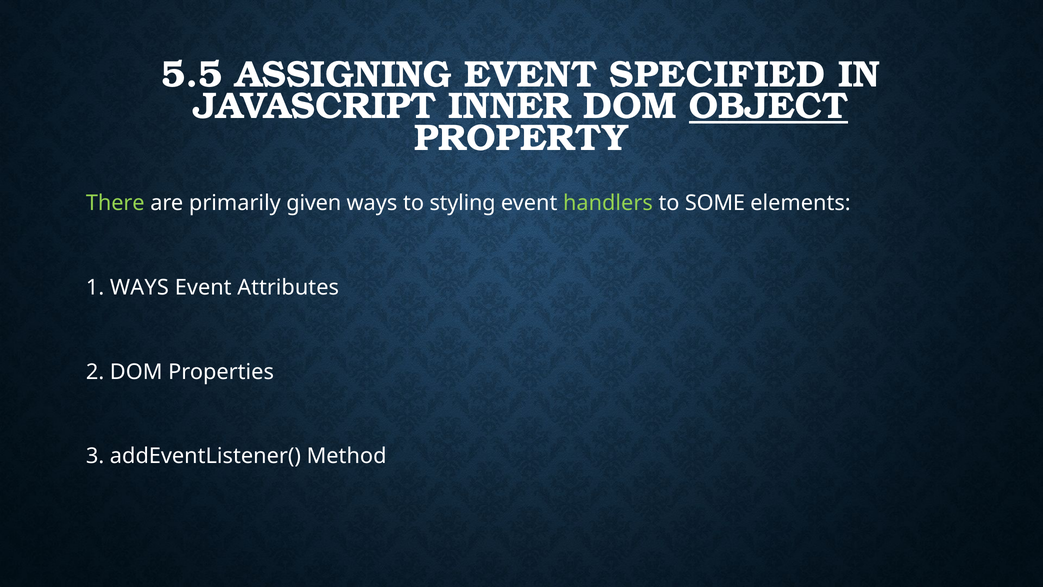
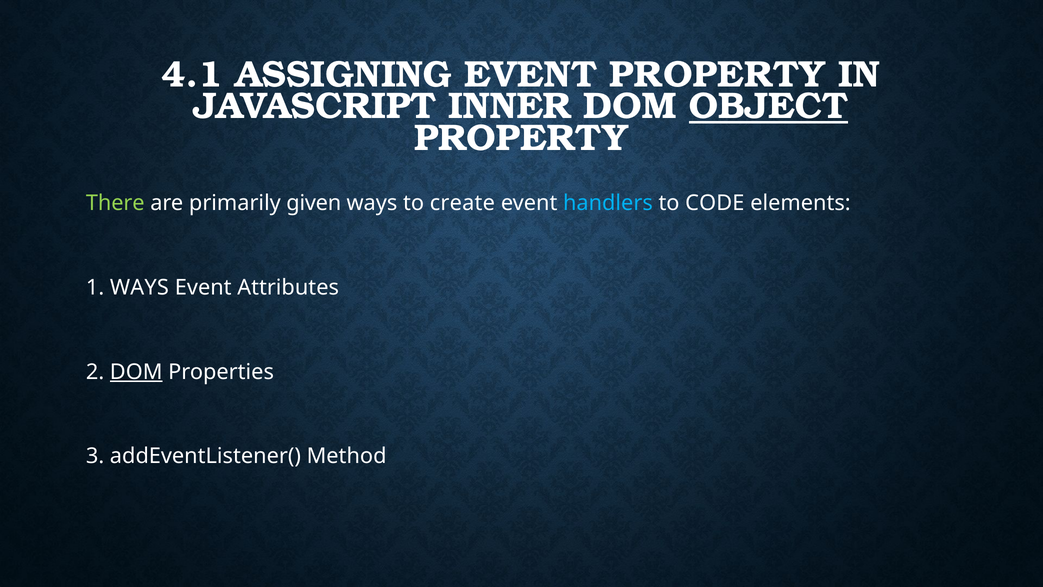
5.5: 5.5 -> 4.1 (192, 74)
EVENT SPECIFIED: SPECIFIED -> PROPERTY (717, 74)
styling: styling -> create (462, 203)
handlers colour: light green -> light blue (608, 203)
SOME: SOME -> CODE (715, 203)
DOM underline: none -> present (136, 372)
